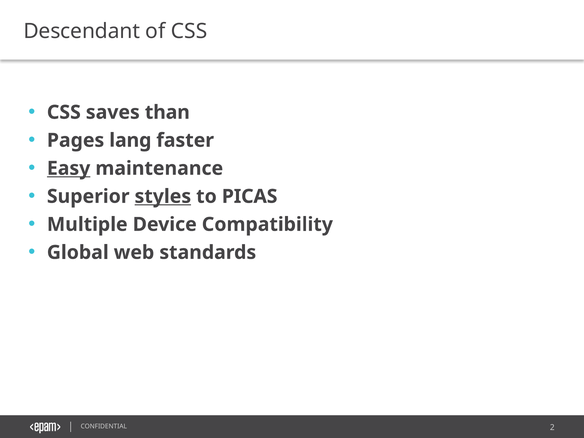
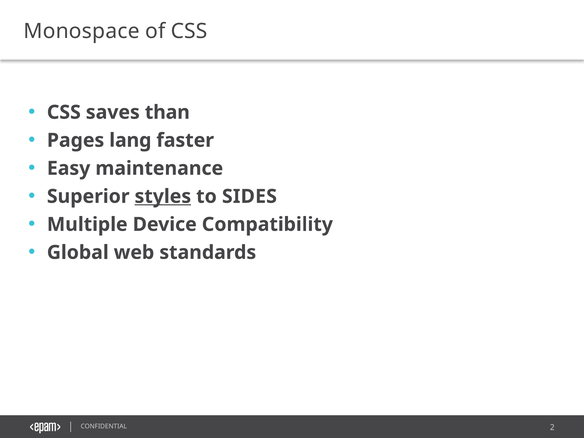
Descendant: Descendant -> Monospace (81, 31)
Easy underline: present -> none (69, 168)
PICAS: PICAS -> SIDES (249, 196)
